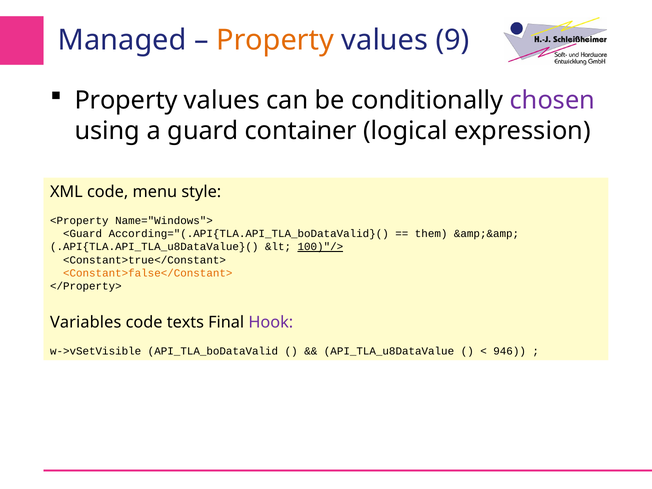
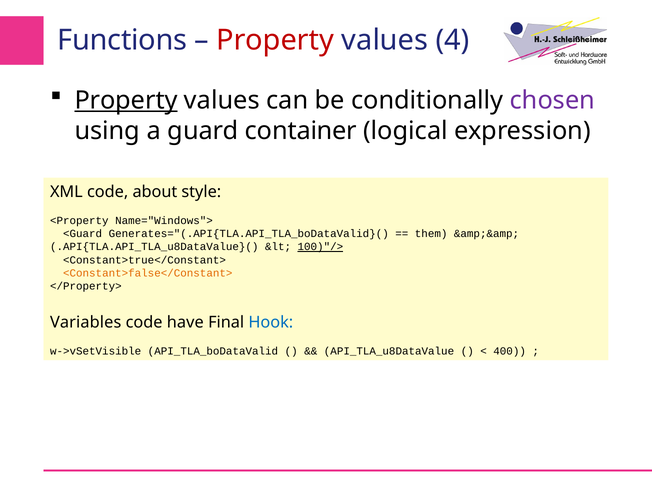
Managed: Managed -> Functions (122, 40)
Property colour: orange -> red (275, 40)
9: 9 -> 4 (453, 40)
Property underline: none -> present (126, 100)
menu: menu -> about (155, 192)
According="(.API{TLA.API_TLA_boDataValid}(: According="(.API{TLA.API_TLA_boDataValid}( -> Generates="(.API{TLA.API_TLA_boDataValid}( (249, 234)
texts: texts -> have (185, 322)
Hook colour: purple -> blue (271, 322)
946: 946 -> 400 (510, 351)
